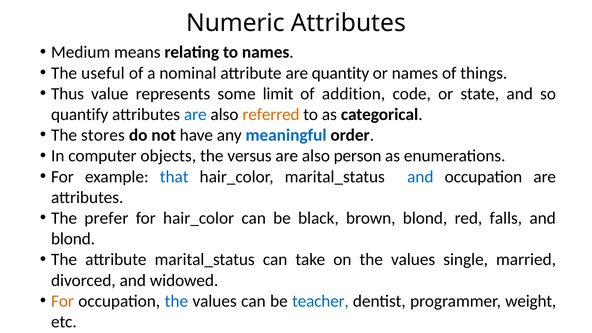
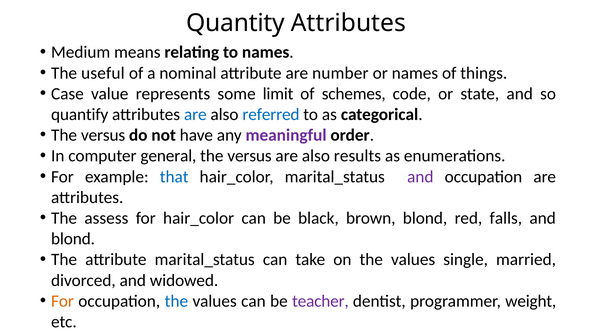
Numeric: Numeric -> Quantity (235, 23)
quantity: quantity -> number (340, 73)
Thus: Thus -> Case (67, 94)
addition: addition -> schemes (354, 94)
referred colour: orange -> blue (271, 114)
stores: stores -> versus (103, 135)
meaningful colour: blue -> purple (286, 135)
objects: objects -> general (168, 156)
person: person -> results (357, 156)
and colour: blue -> purple (420, 177)
prefer: prefer -> assess (106, 218)
teacher colour: blue -> purple (320, 301)
